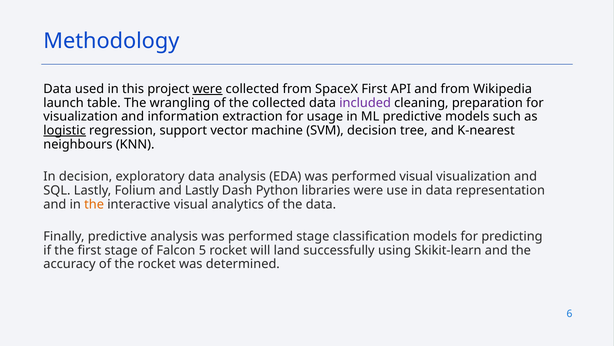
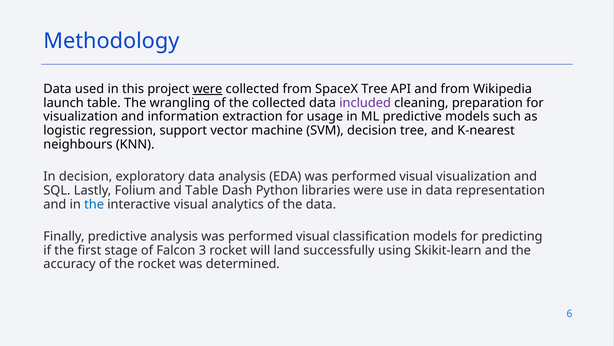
SpaceX First: First -> Tree (374, 89)
logistic underline: present -> none (65, 130)
and Lastly: Lastly -> Table (202, 190)
the colour: orange -> blue (94, 204)
analysis was performed stage: stage -> visual (313, 236)
5: 5 -> 3 (202, 250)
